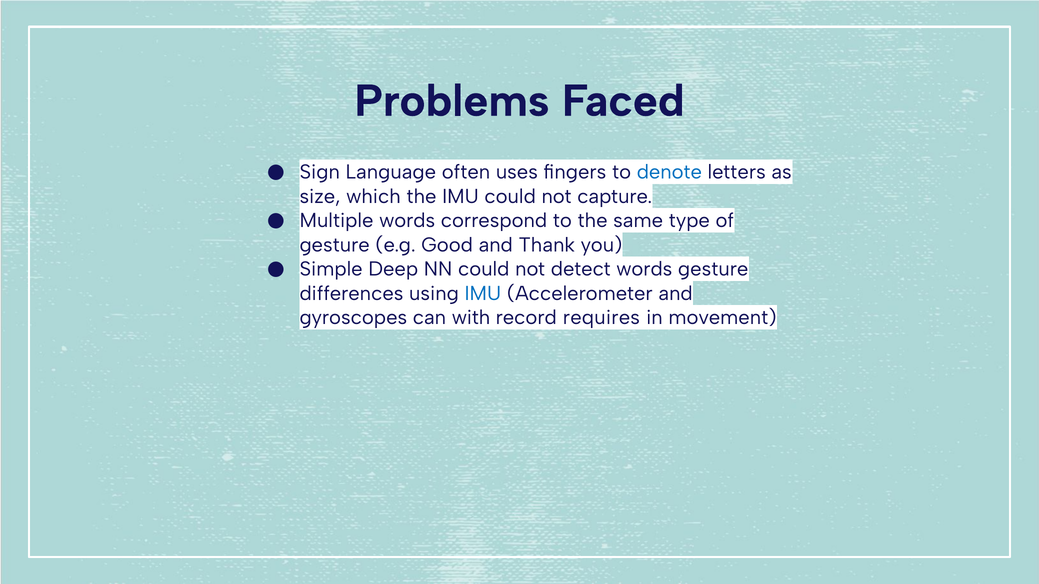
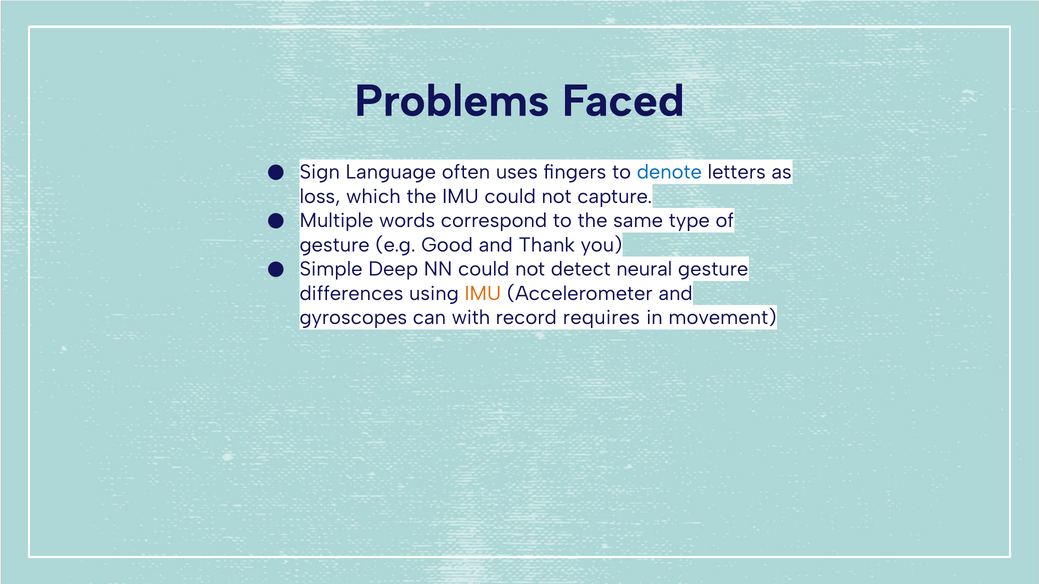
size: size -> loss (320, 197)
detect words: words -> neural (644, 269)
IMU colour: blue -> orange (483, 294)
